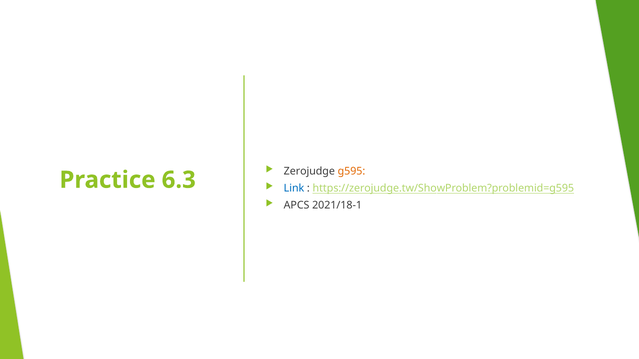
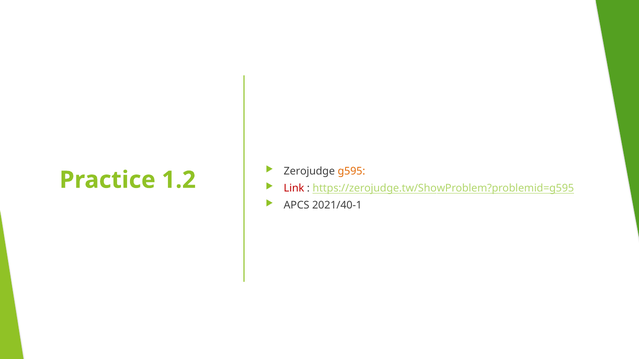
6.3: 6.3 -> 1.2 (179, 180)
Link colour: blue -> red (294, 189)
2021/18-1: 2021/18-1 -> 2021/40-1 (337, 206)
